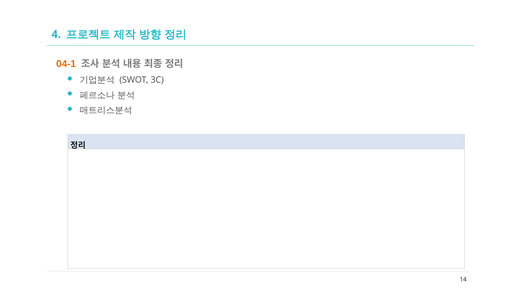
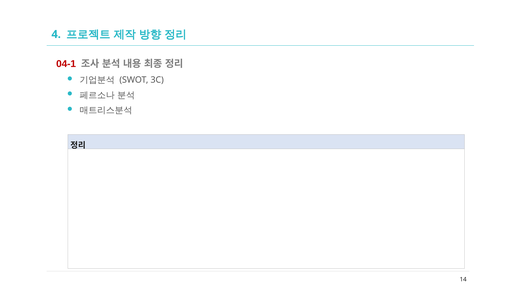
04-1 colour: orange -> red (66, 64)
